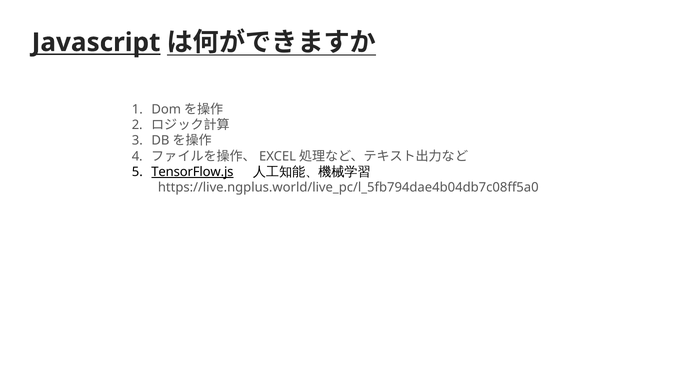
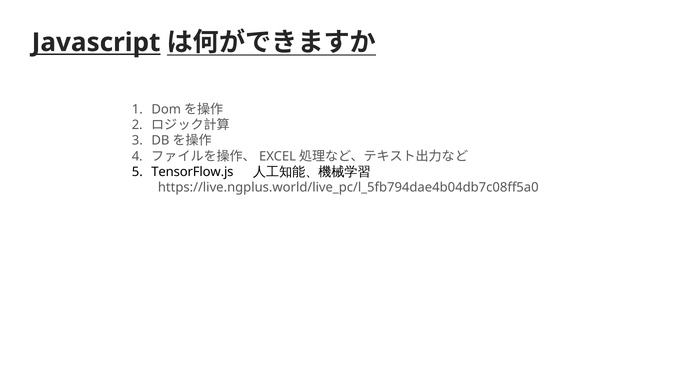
TensorFlow.js underline: present -> none (192, 172)
